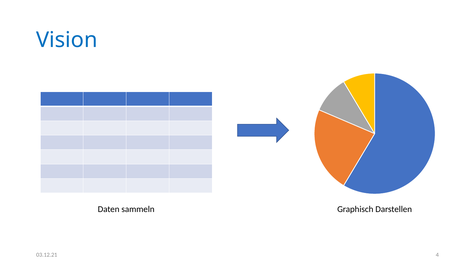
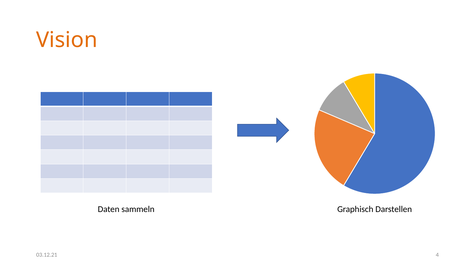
Vision colour: blue -> orange (67, 40)
